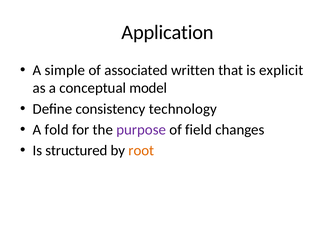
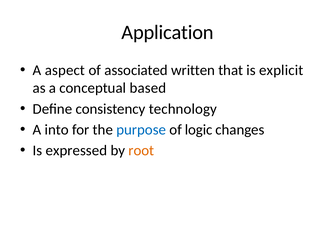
simple: simple -> aspect (65, 70)
model: model -> based (148, 88)
fold: fold -> into (57, 130)
purpose colour: purple -> blue (141, 130)
field: field -> logic (199, 130)
structured: structured -> expressed (76, 151)
